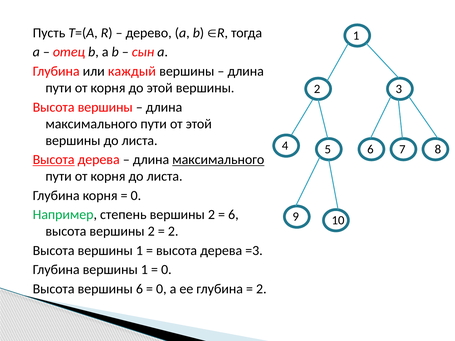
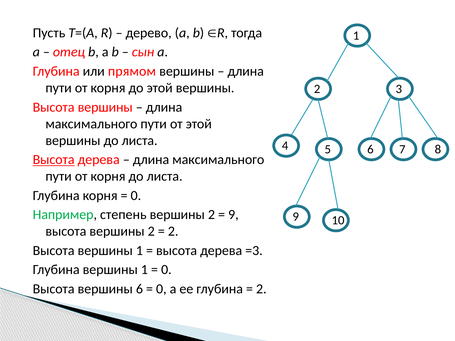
каждый: каждый -> прямом (132, 71)
максимального underline: present -> none (218, 160)
6: 6 -> 9 (233, 215)
